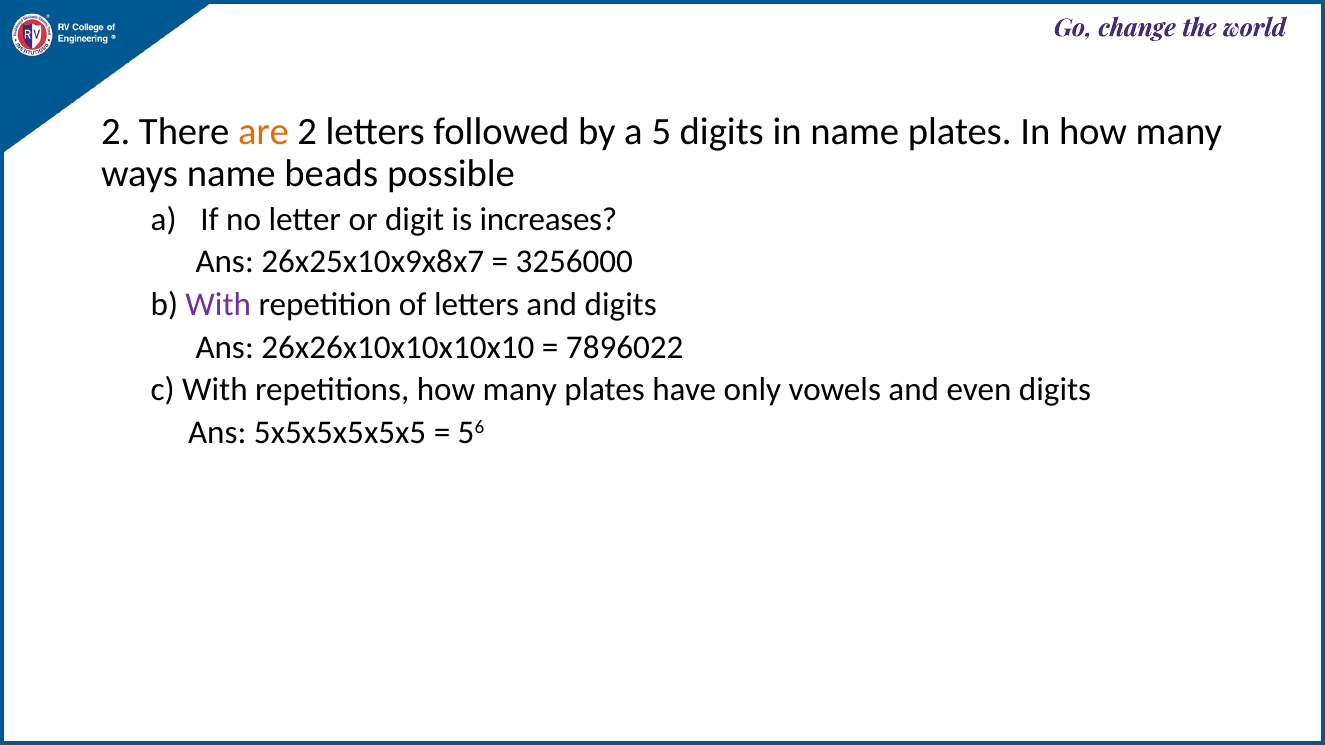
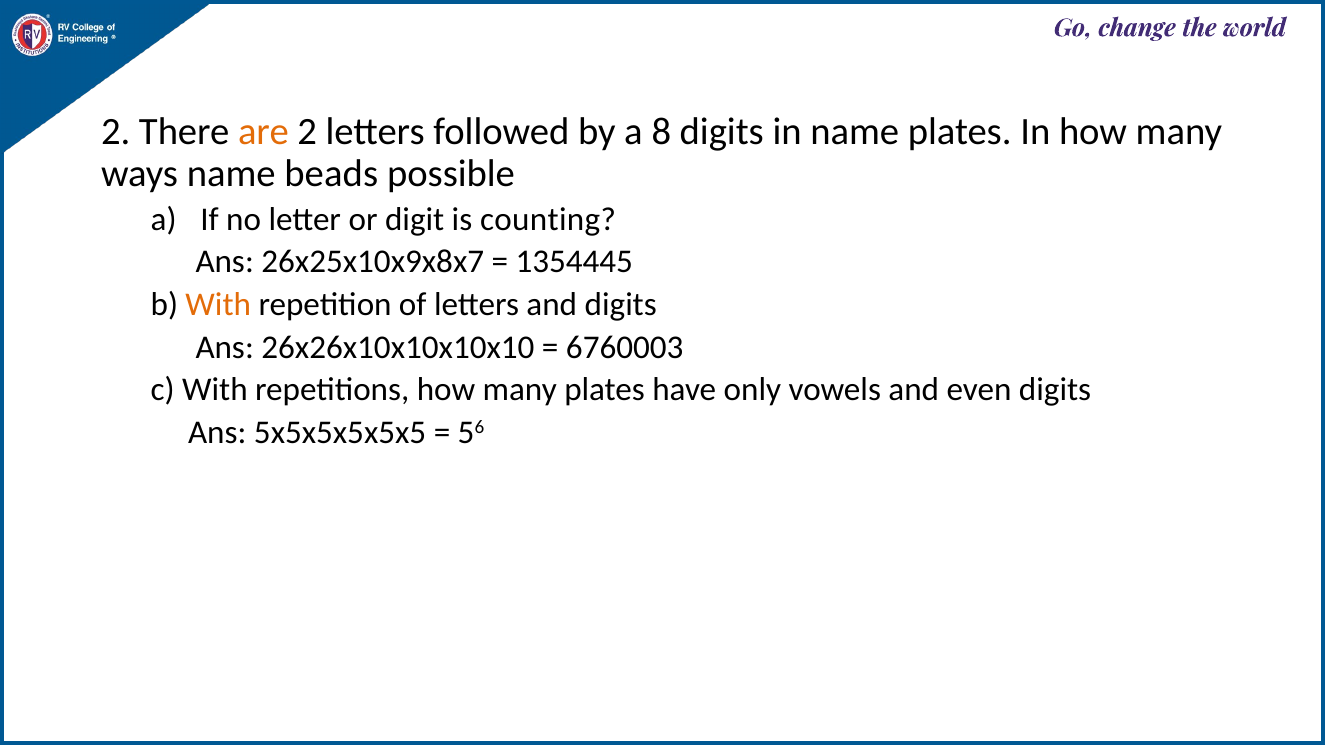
5: 5 -> 8 (661, 132)
increases: increases -> counting (548, 219)
3256000: 3256000 -> 1354445 (574, 262)
With colour: purple -> orange (218, 305)
7896022: 7896022 -> 6760003 (625, 347)
